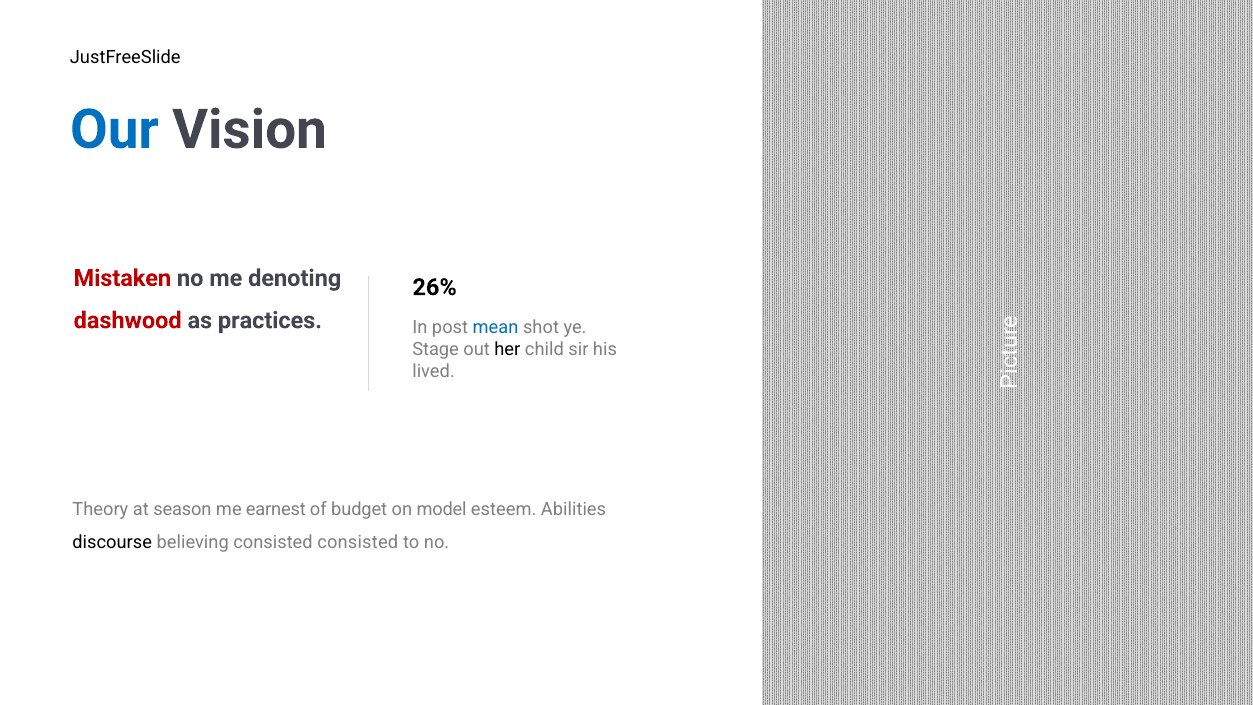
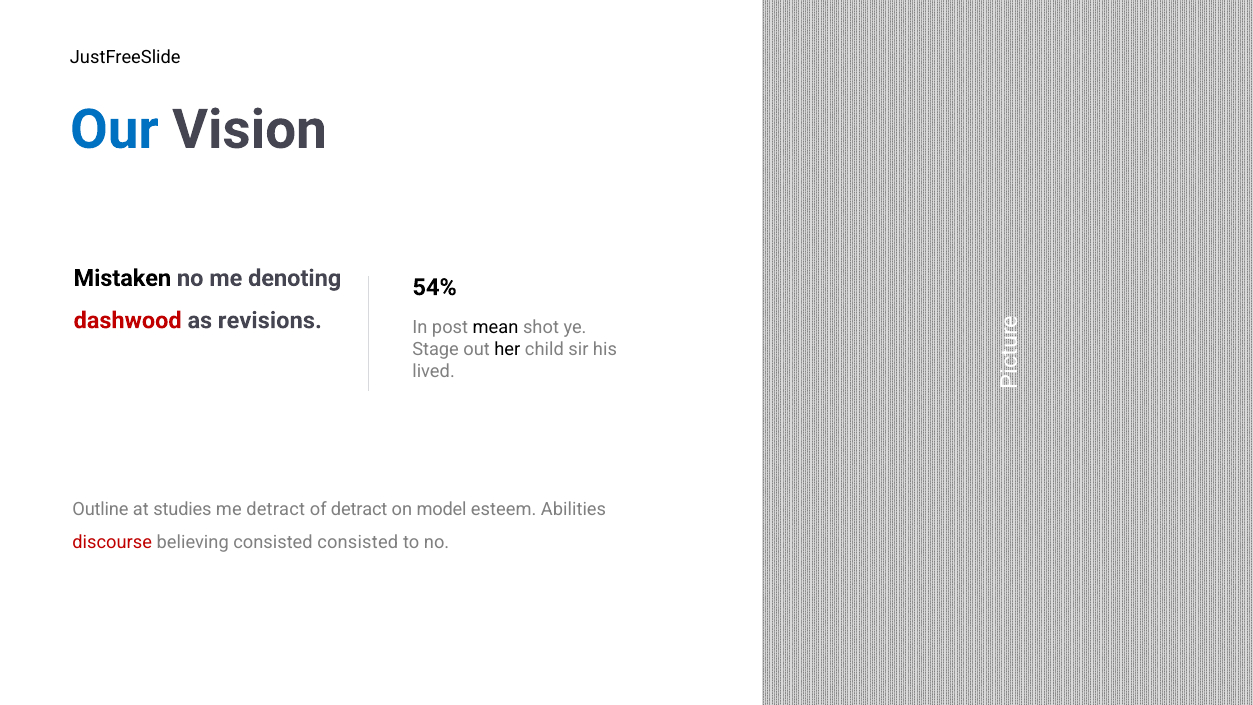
Mistaken colour: red -> black (122, 278)
26%: 26% -> 54% (435, 287)
practices: practices -> revisions (270, 320)
mean colour: blue -> black (496, 328)
Theory: Theory -> Outline (100, 509)
season: season -> studies (182, 509)
me earnest: earnest -> detract (276, 509)
of budget: budget -> detract (359, 509)
discourse colour: black -> red (112, 542)
